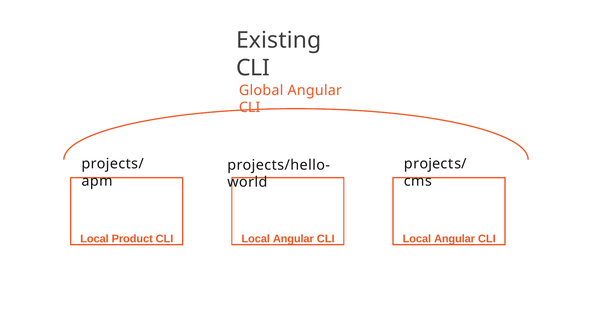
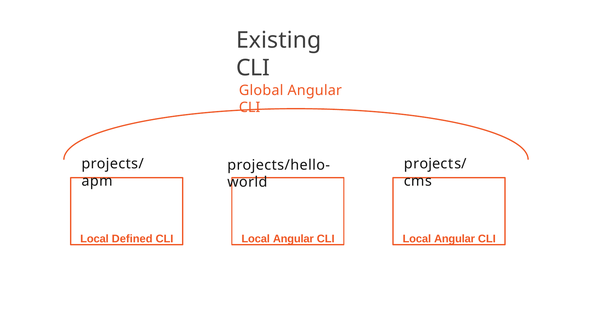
Product: Product -> Defined (132, 239)
